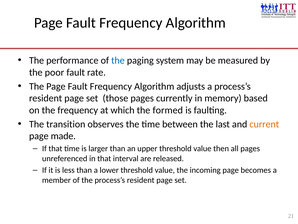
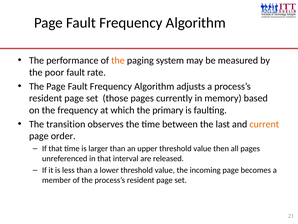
the colour: blue -> orange (118, 60)
formed: formed -> primary (168, 110)
made: made -> order (63, 136)
